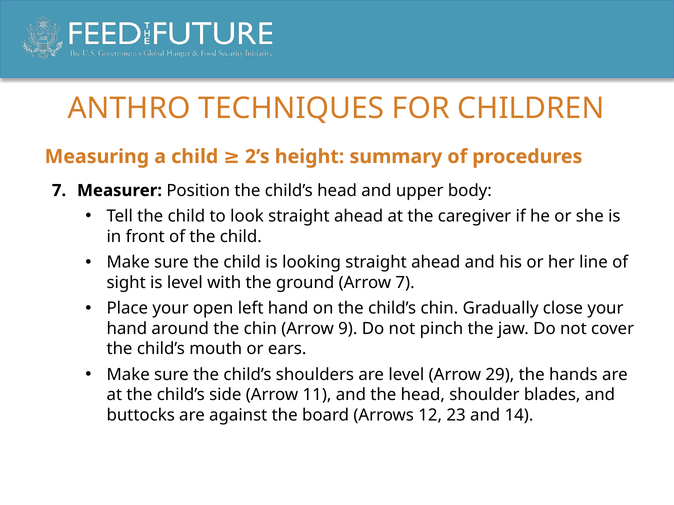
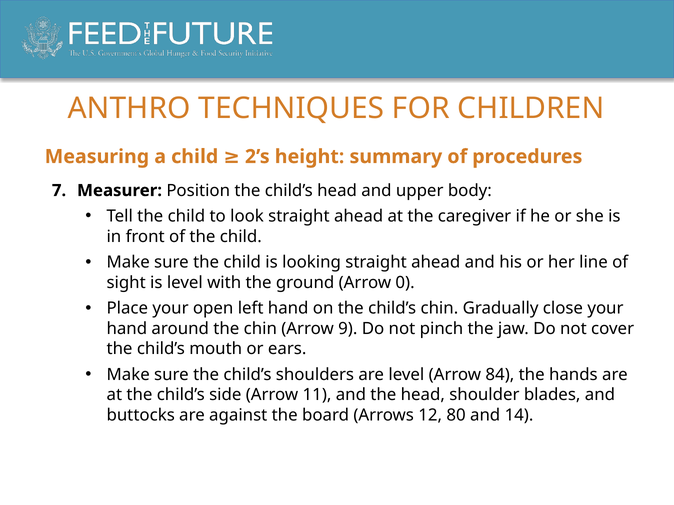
Arrow 7: 7 -> 0 (405, 283)
29: 29 -> 84 (500, 375)
23: 23 -> 80 (456, 415)
